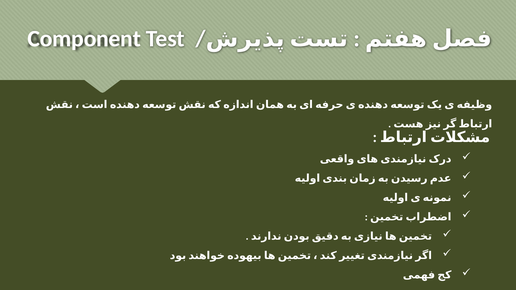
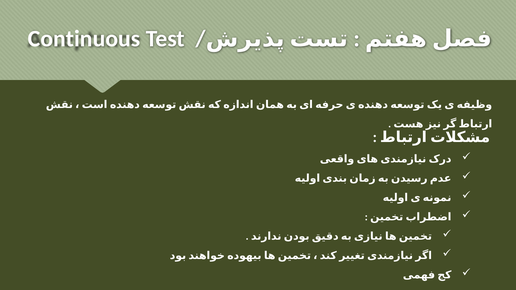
Component: Component -> Continuous (84, 39)
